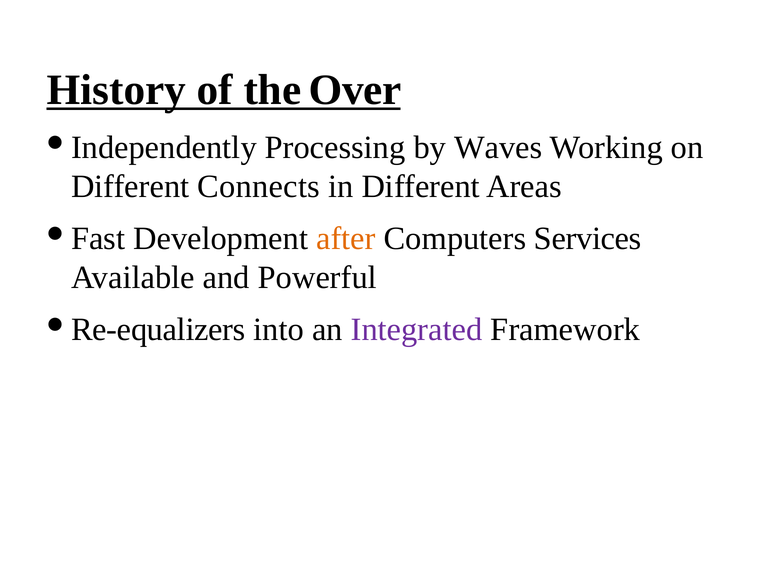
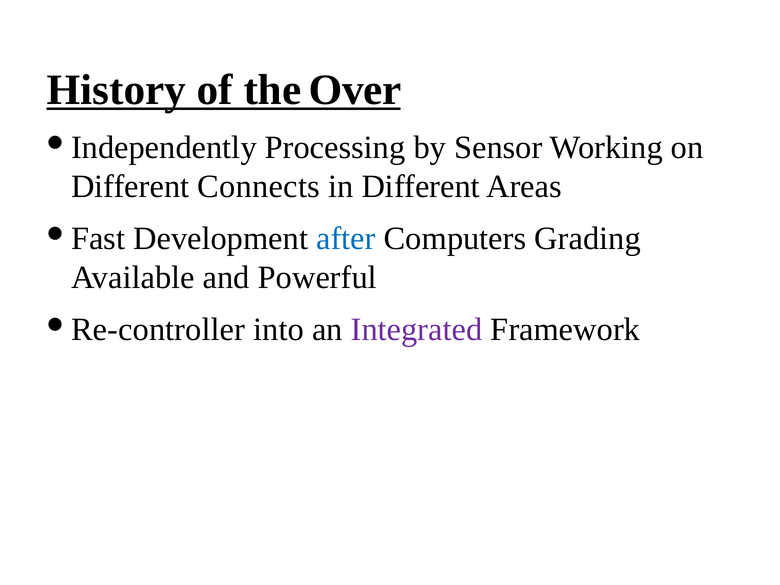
Waves: Waves -> Sensor (498, 148)
after colour: orange -> blue (346, 239)
Services: Services -> Grading (588, 239)
Re-equalizers: Re-equalizers -> Re-controller (158, 330)
